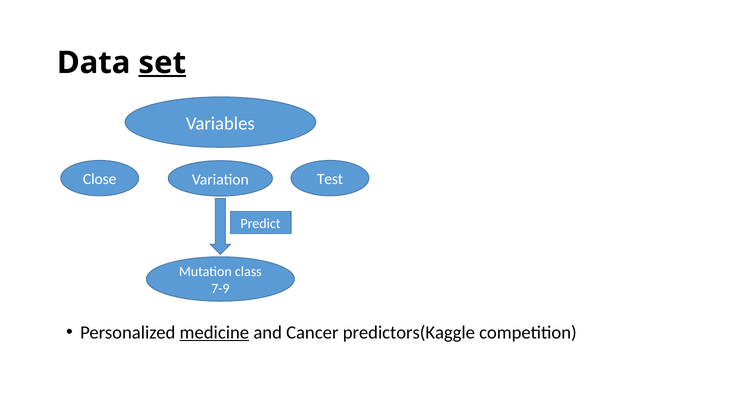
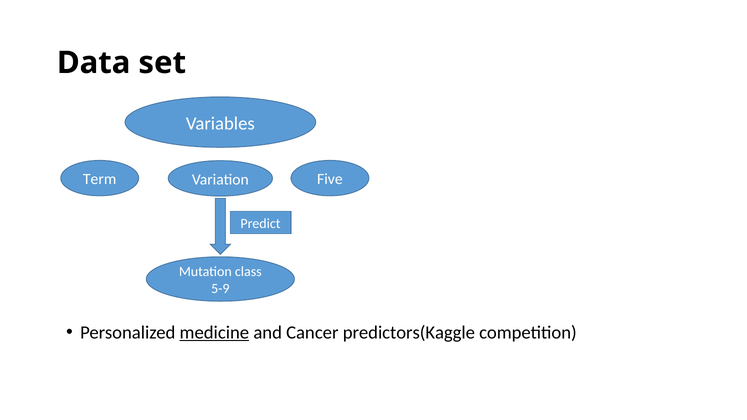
set underline: present -> none (162, 63)
Close: Close -> Term (100, 179)
Test: Test -> Five (330, 179)
7-9: 7-9 -> 5-9 (220, 289)
